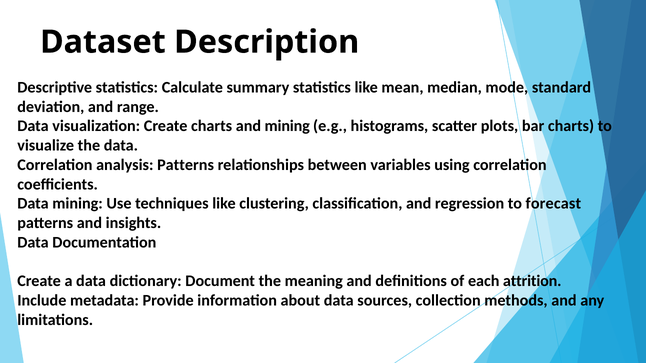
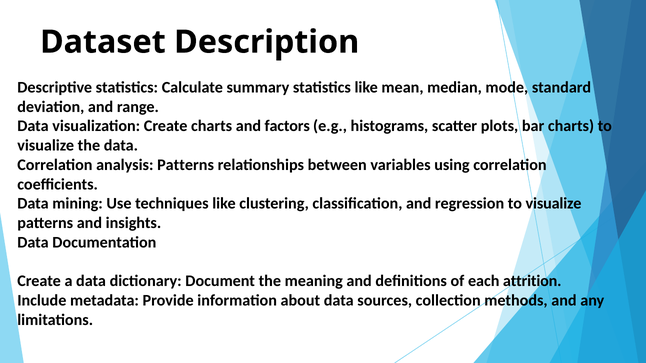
and mining: mining -> factors (287, 126)
regression to forecast: forecast -> visualize (554, 204)
